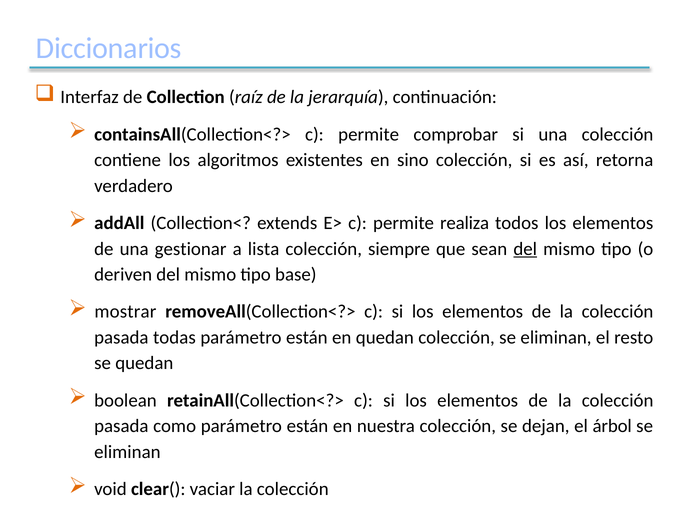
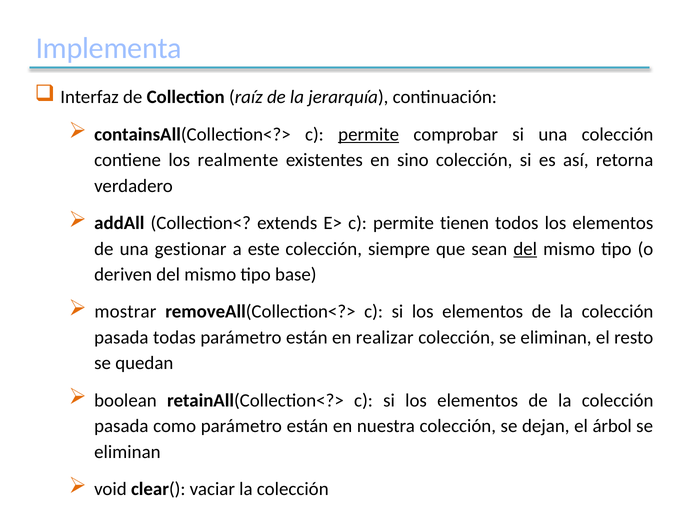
Diccionarios: Diccionarios -> Implementa (109, 48)
permite underline: none -> present (369, 134)
algoritmos: algoritmos -> realmente (238, 160)
realiza: realiza -> tienen (465, 223)
lista: lista -> este (264, 249)
en quedan: quedan -> realizar (385, 338)
